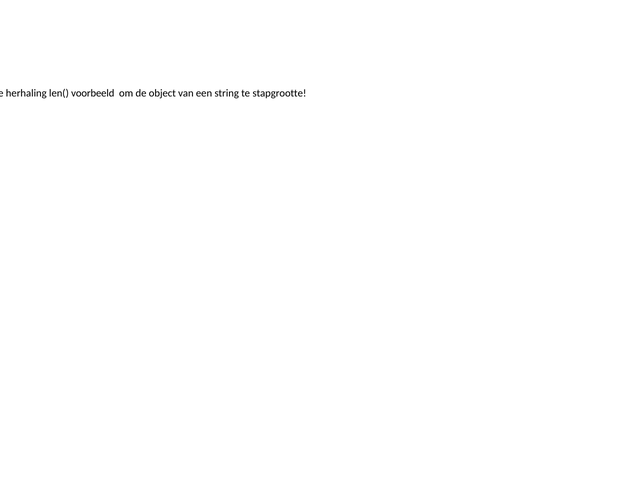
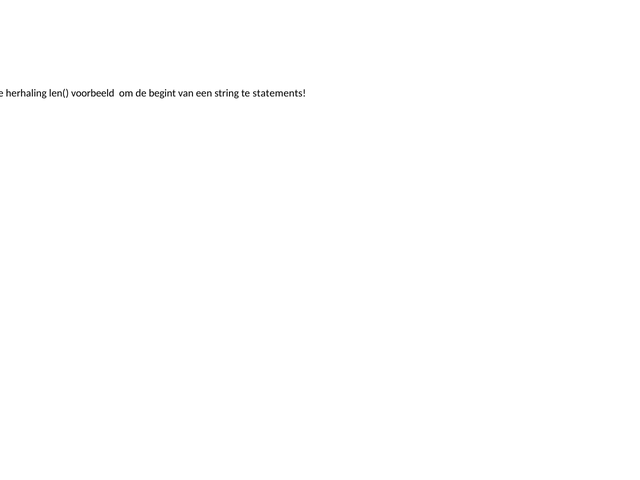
object: object -> begint (162, 93)
stapgrootte: stapgrootte -> statements (279, 93)
